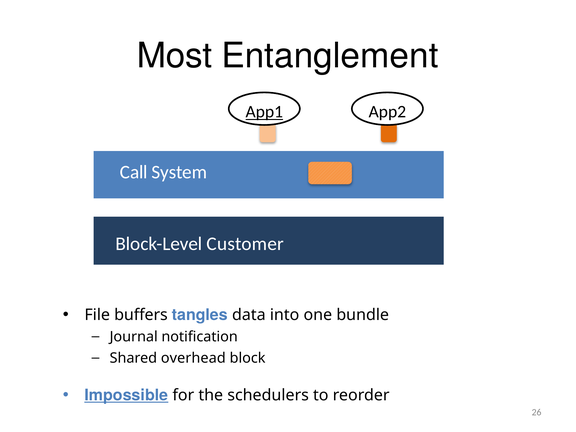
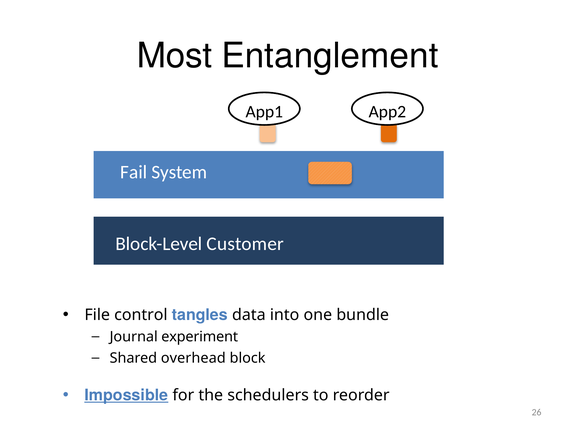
App1 underline: present -> none (264, 112)
Call: Call -> Fail (134, 172)
buffers: buffers -> control (141, 315)
notification: notification -> experiment (200, 337)
